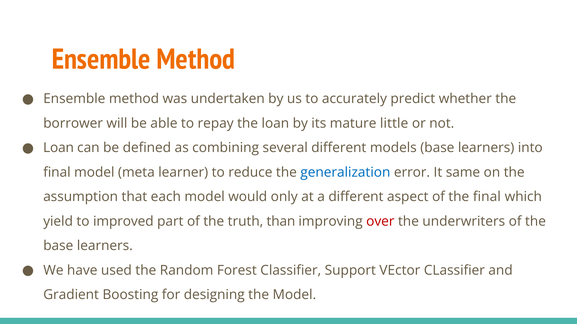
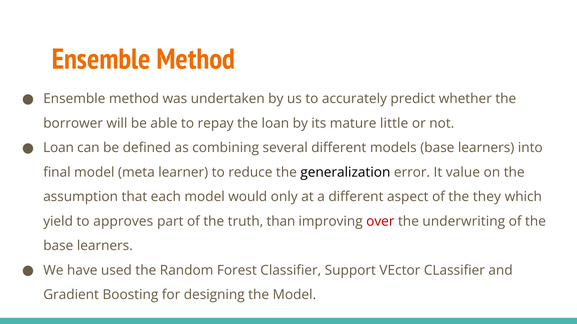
generalization colour: blue -> black (345, 173)
same: same -> value (463, 173)
the final: final -> they (487, 197)
improved: improved -> approves (123, 222)
underwriters: underwriters -> underwriting (464, 222)
